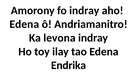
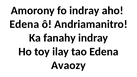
levona: levona -> fanahy (60, 38)
Endrika: Endrika -> Avaozy (68, 65)
